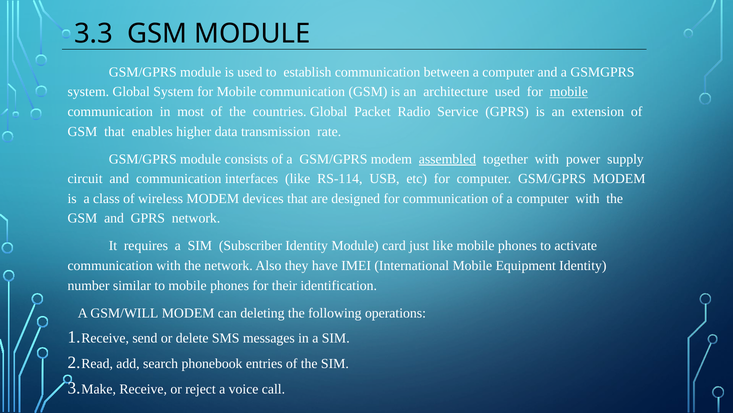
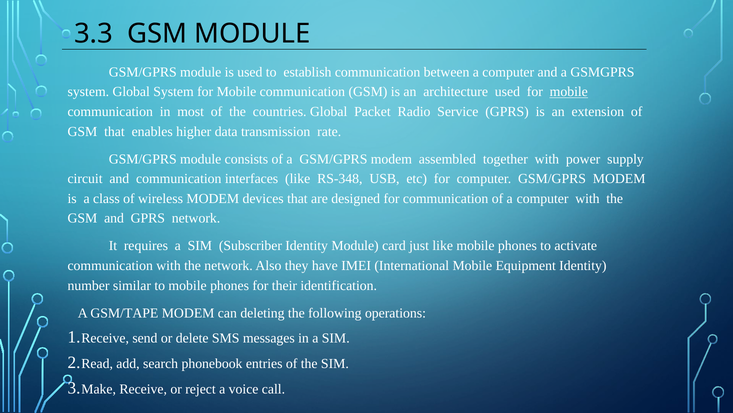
assembled underline: present -> none (447, 159)
RS-114: RS-114 -> RS-348 (340, 179)
GSM/WILL: GSM/WILL -> GSM/TAPE (124, 312)
